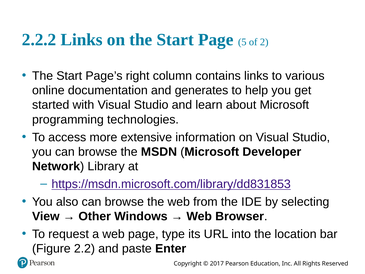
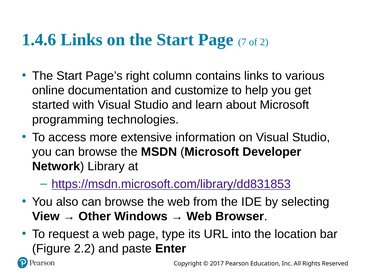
2.2.2: 2.2.2 -> 1.4.6 (39, 40)
5: 5 -> 7 (242, 42)
generates: generates -> customize (202, 90)
